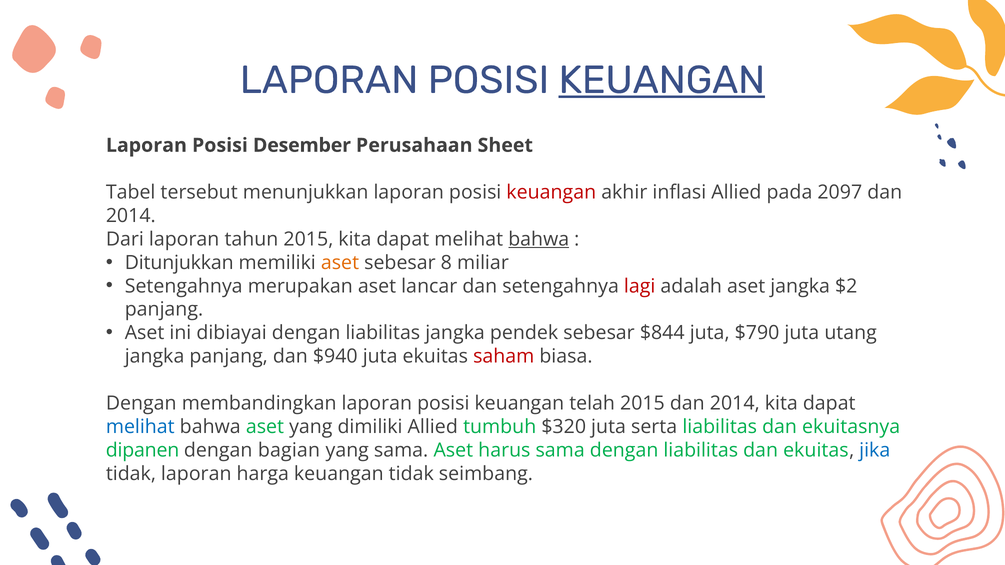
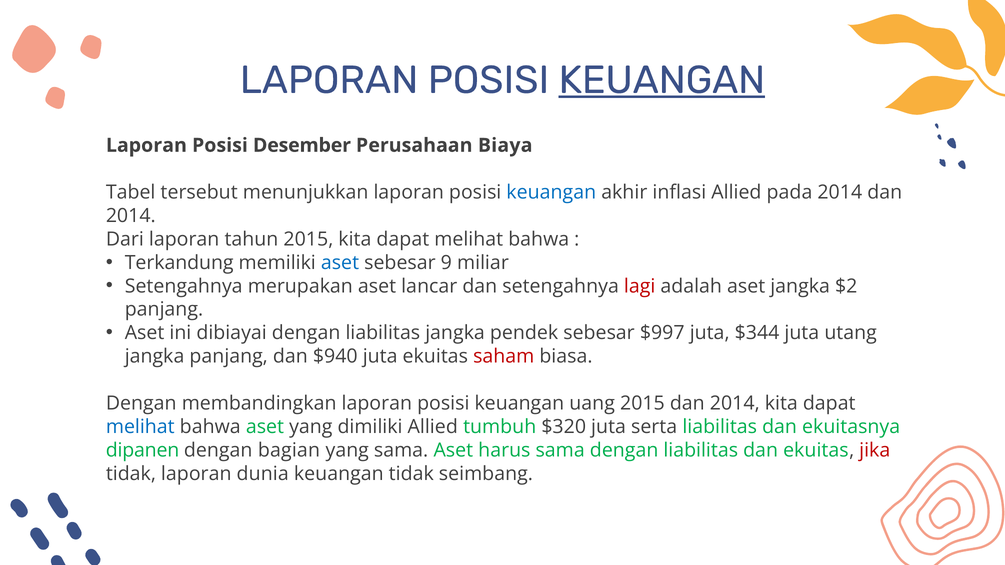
Sheet: Sheet -> Biaya (505, 145)
keuangan colour: red -> blue (551, 192)
pada 2097: 2097 -> 2014 (840, 192)
bahwa underline: present -> none (539, 239)
Ditunjukkan: Ditunjukkan -> Terkandung (179, 263)
aset colour: orange -> blue (340, 263)
8: 8 -> 9 (446, 263)
$844: $844 -> $997 (662, 333)
$790: $790 -> $344 (757, 333)
telah: telah -> uang (592, 404)
jika colour: blue -> red (875, 450)
harga: harga -> dunia (263, 474)
